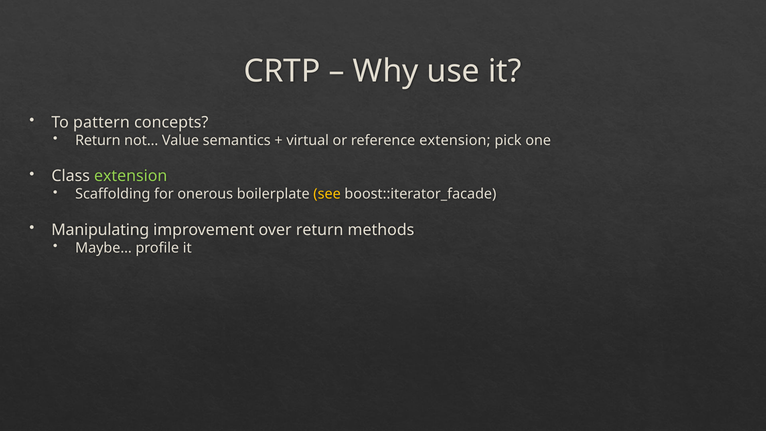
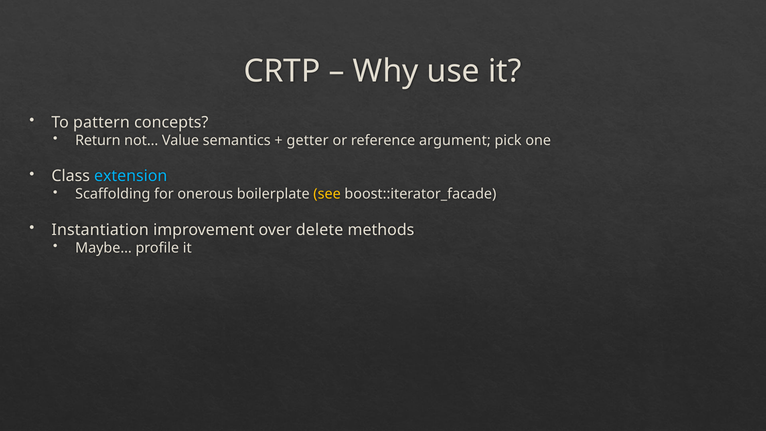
virtual: virtual -> getter (308, 141)
reference extension: extension -> argument (455, 141)
extension colour: light green -> light blue (131, 176)
Manipulating: Manipulating -> Instantiation (100, 230)
over return: return -> delete (320, 230)
